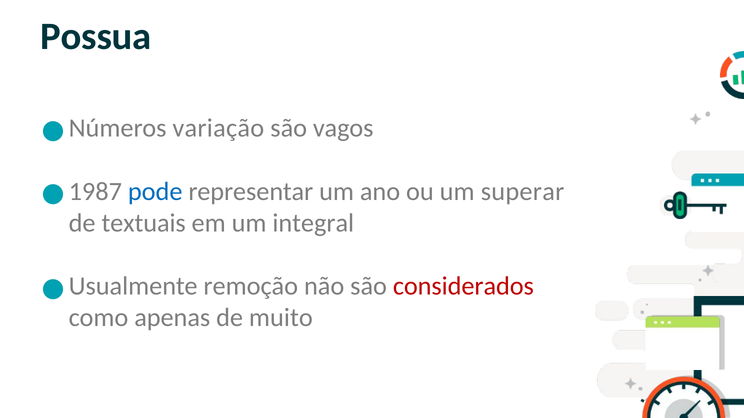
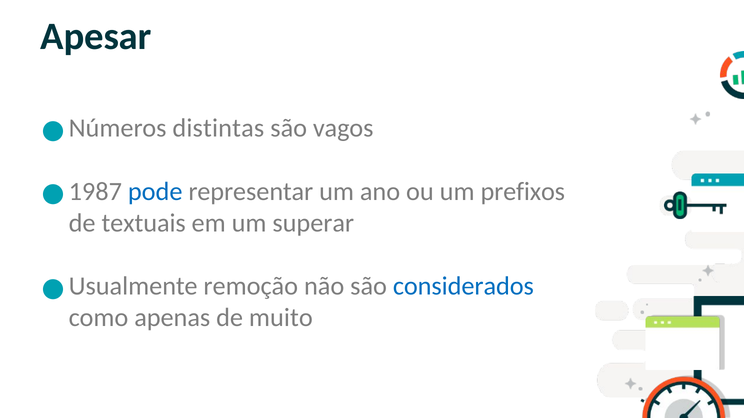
Possua: Possua -> Apesar (96, 36)
variação: variação -> distintas (218, 128)
superar: superar -> prefixos (523, 192)
integral: integral -> superar (313, 223)
considerados colour: red -> blue (463, 286)
